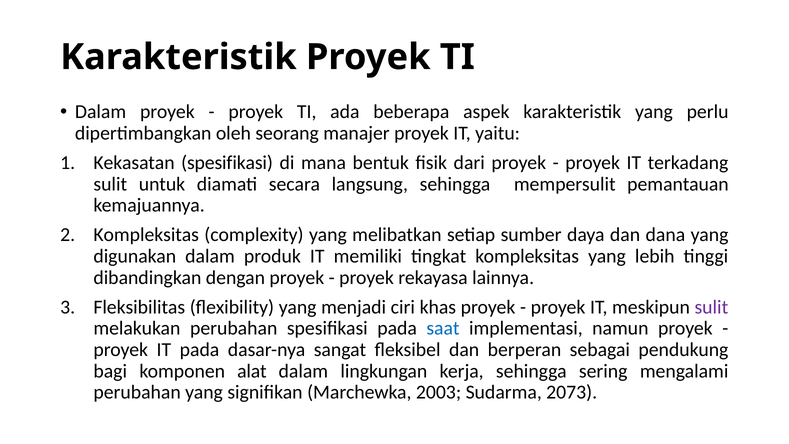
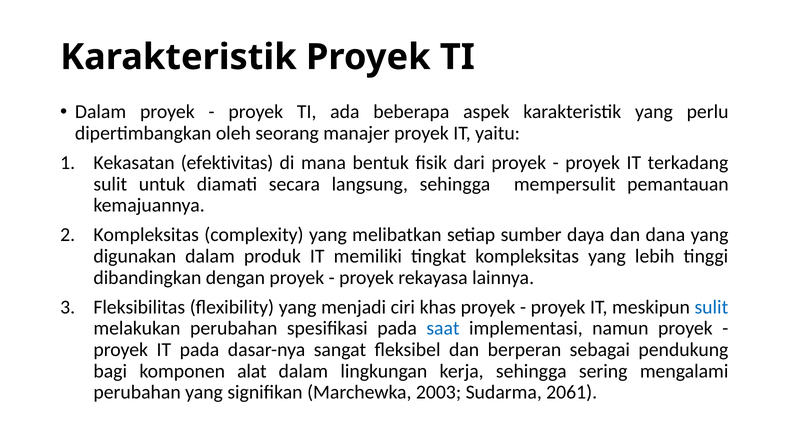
Kekasatan spesifikasi: spesifikasi -> efektivitas (227, 163)
sulit colour: purple -> blue (711, 307)
2073: 2073 -> 2061 (572, 392)
